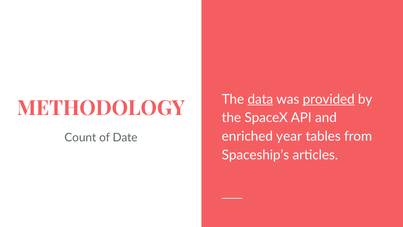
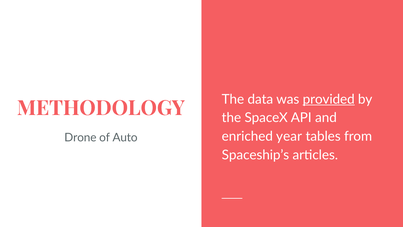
data underline: present -> none (260, 99)
Count: Count -> Drone (80, 137)
Date: Date -> Auto (125, 137)
